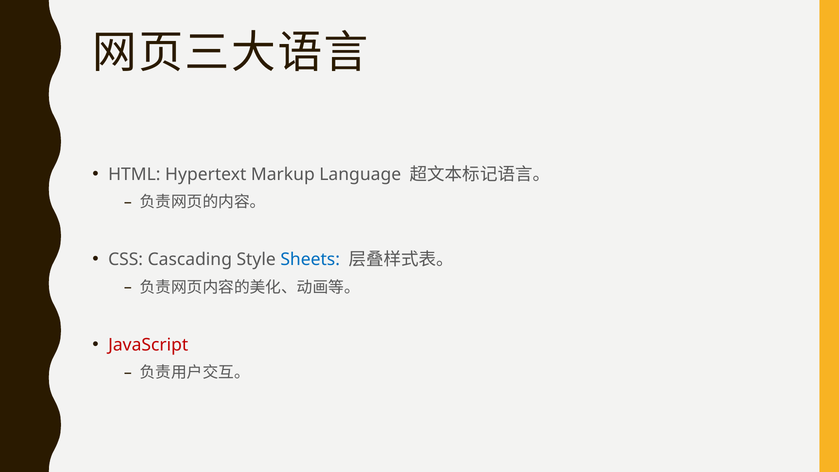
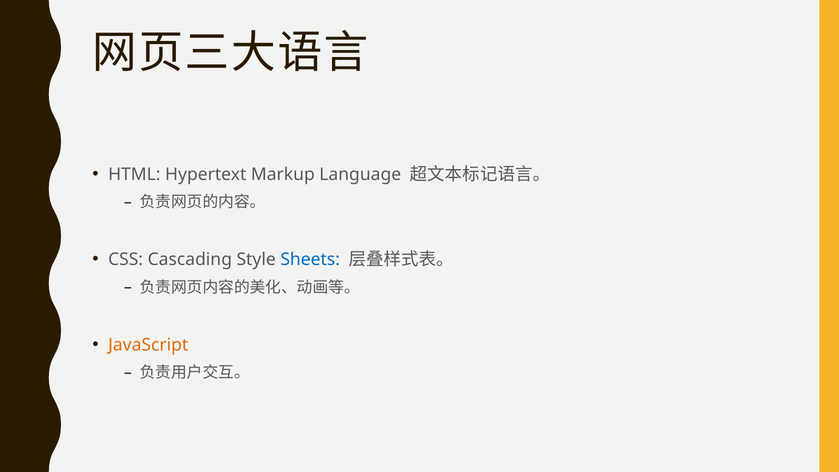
JavaScript colour: red -> orange (148, 345)
